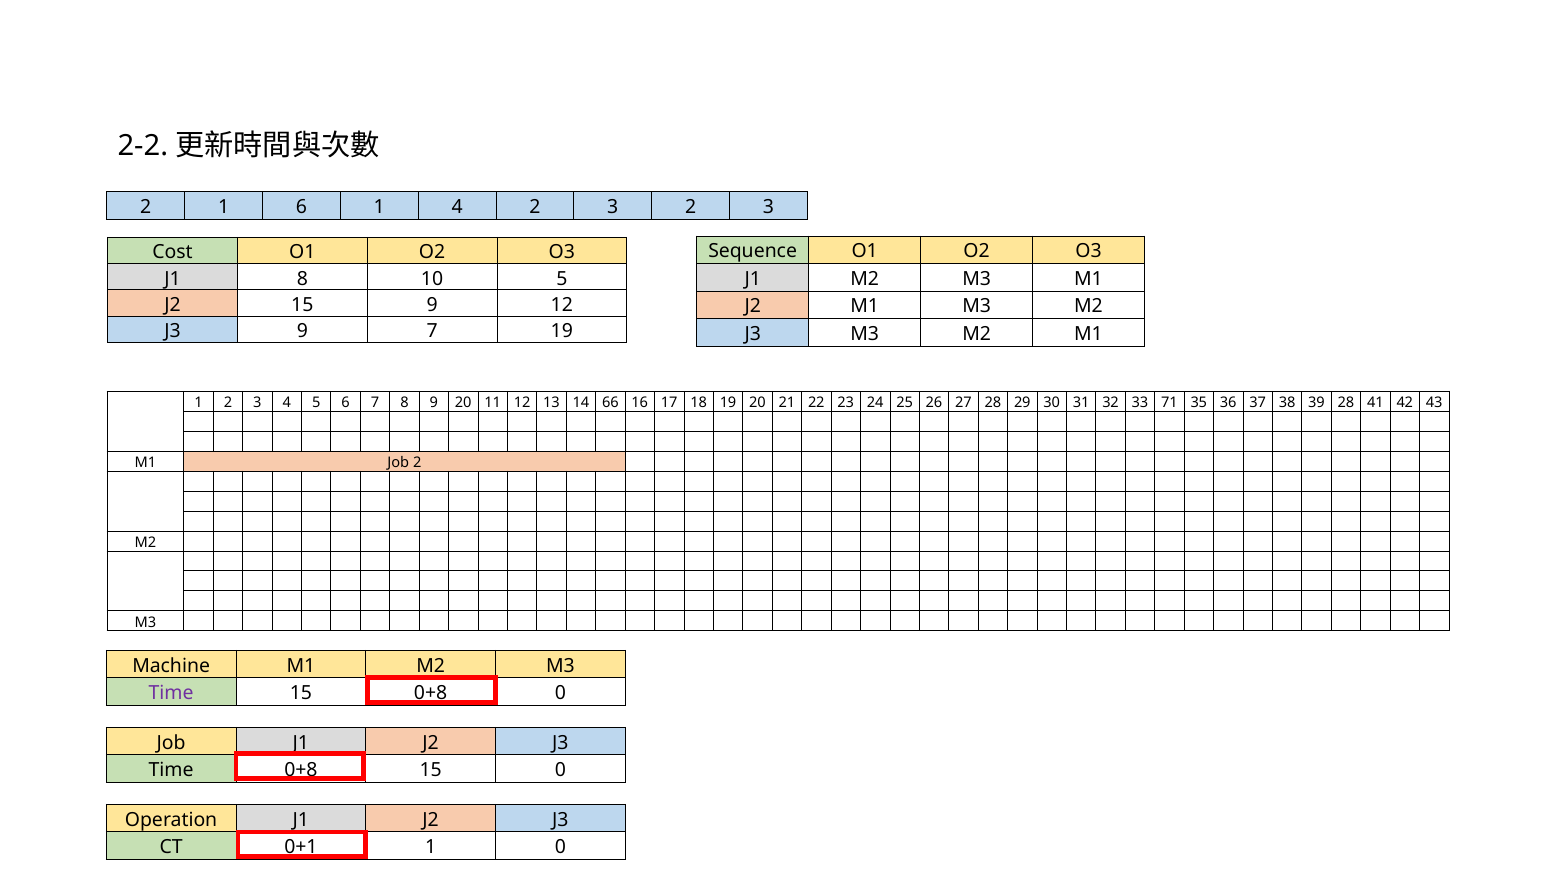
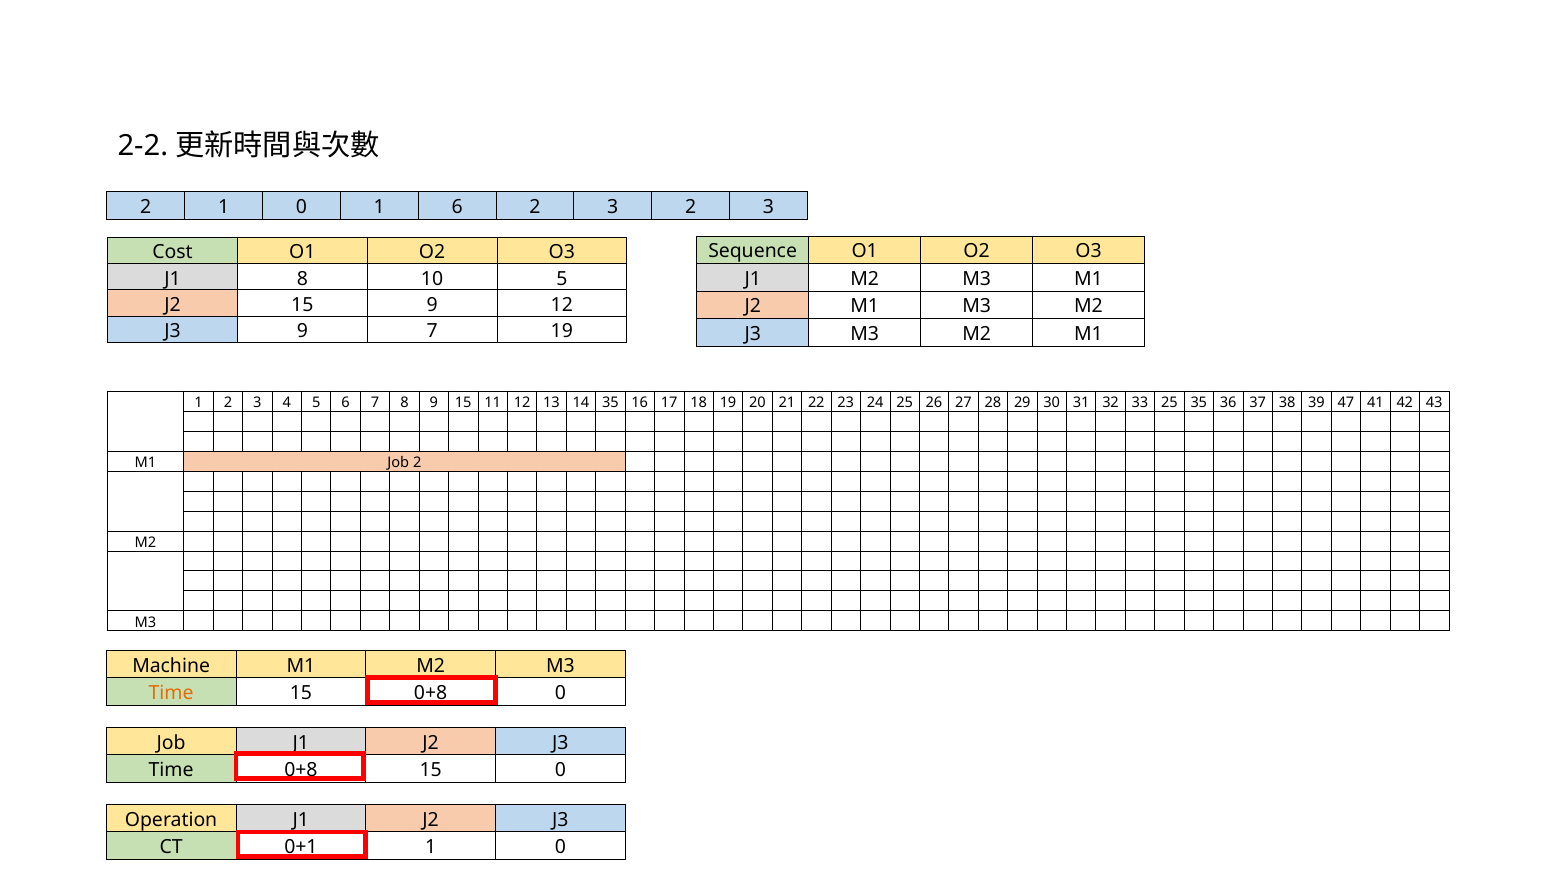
2 1 6: 6 -> 0 (301, 207)
1 4: 4 -> 6 (457, 207)
9 20: 20 -> 15 (463, 403)
14 66: 66 -> 35 (610, 403)
33 71: 71 -> 25 (1169, 403)
39 28: 28 -> 47 (1346, 403)
Time colour: purple -> orange (171, 693)
